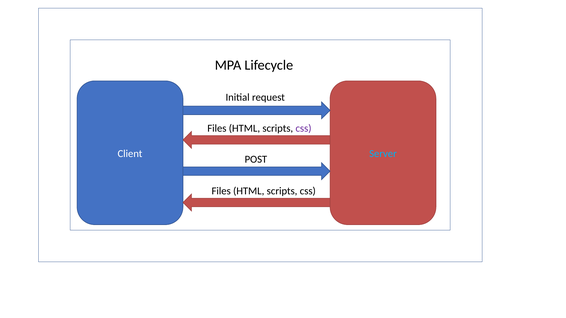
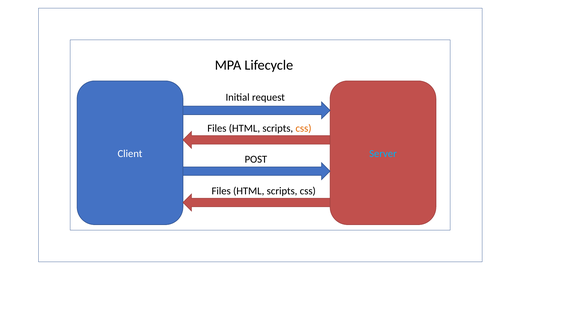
css colour: purple -> orange (304, 128)
